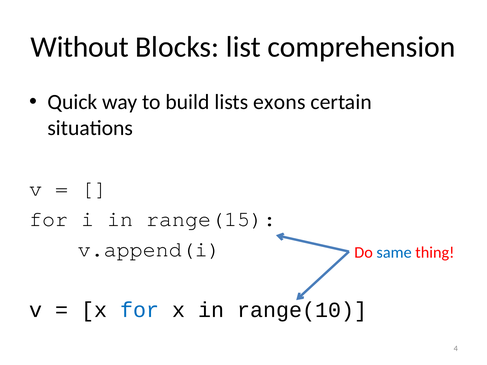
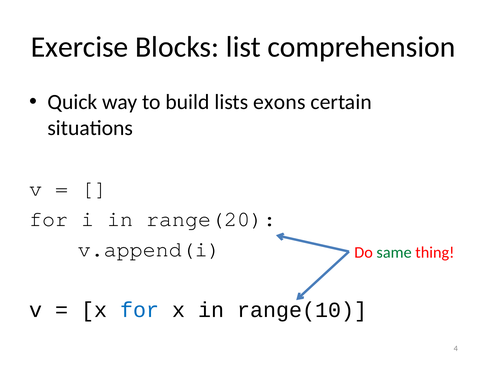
Without: Without -> Exercise (80, 47)
range(15: range(15 -> range(20 (211, 219)
same colour: blue -> green (394, 253)
